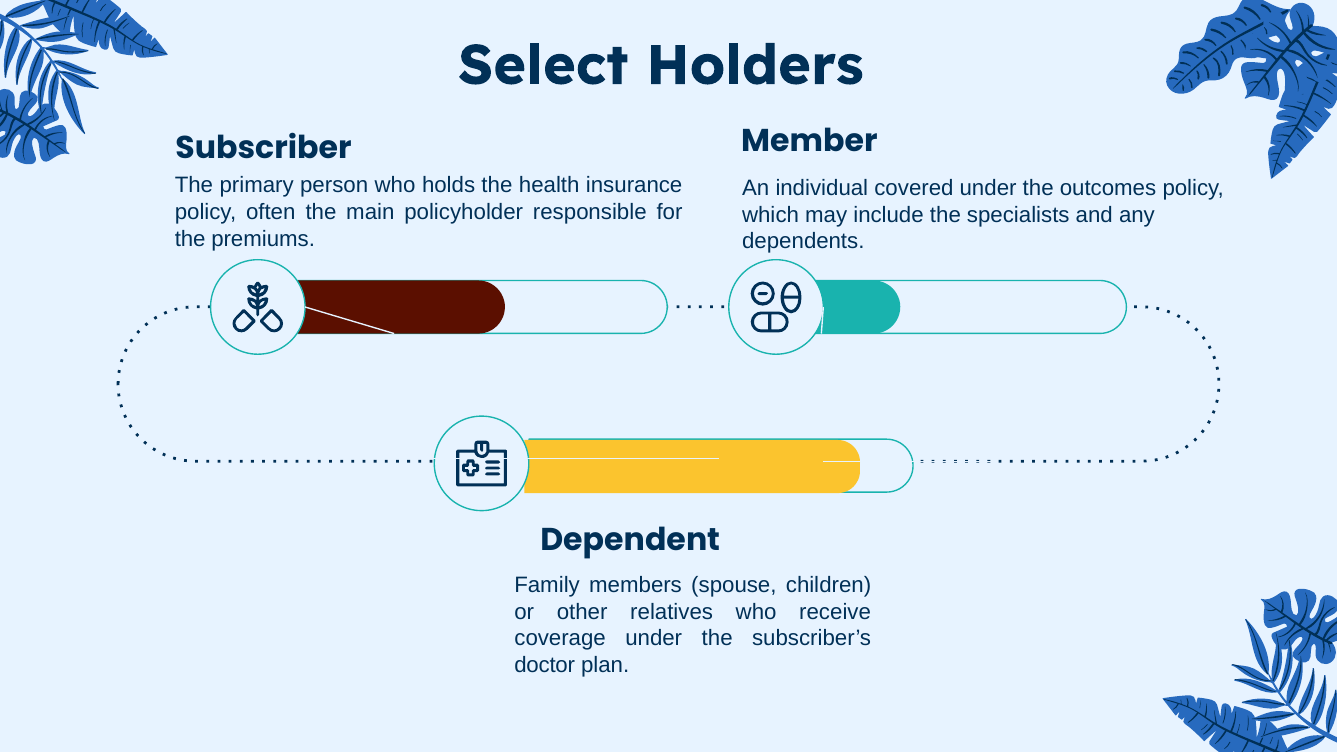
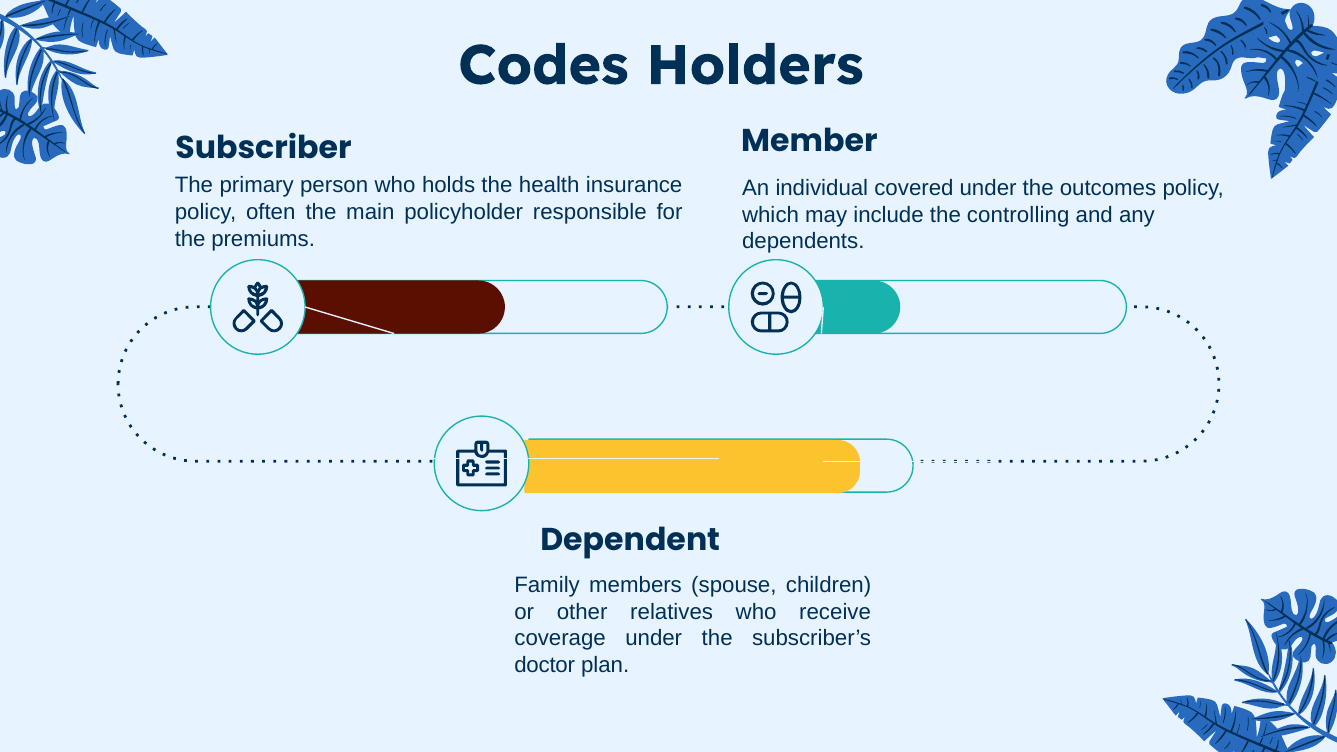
Select: Select -> Codes (543, 66)
specialists: specialists -> controlling (1018, 215)
